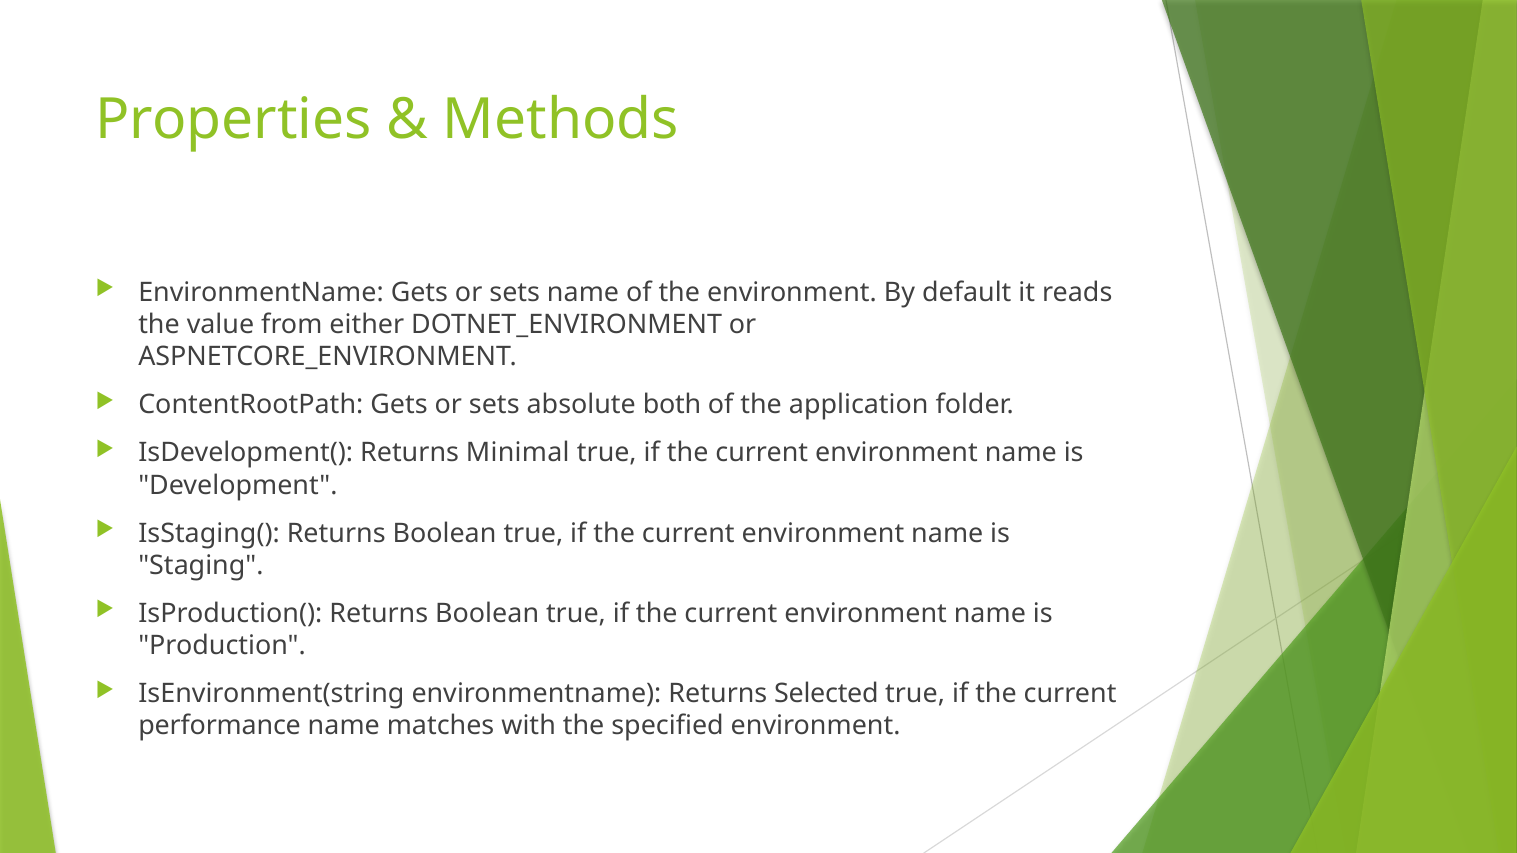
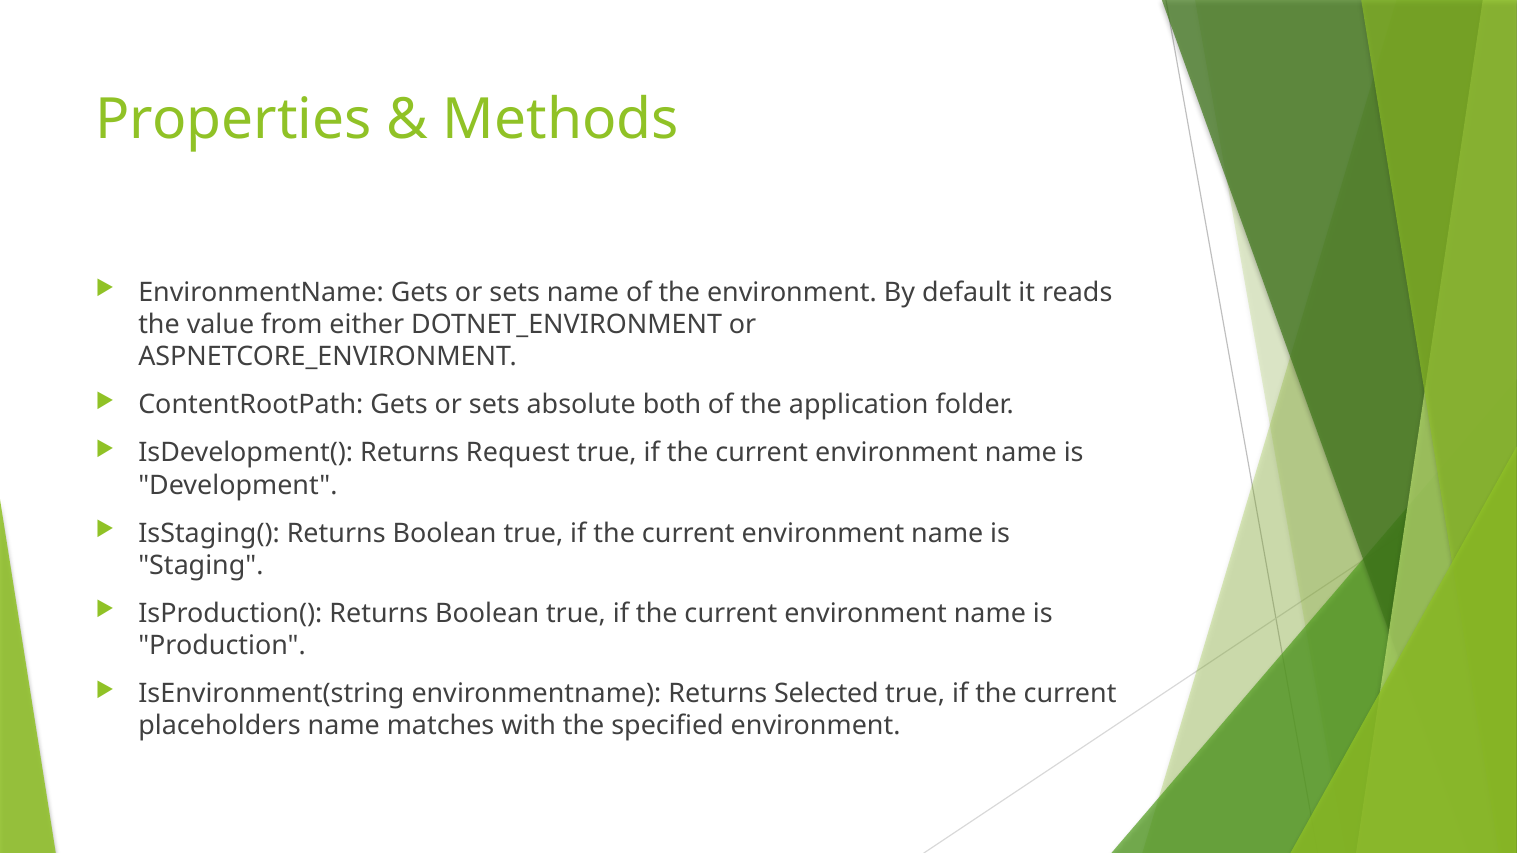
Minimal: Minimal -> Request (518, 453)
performance: performance -> placeholders (220, 726)
